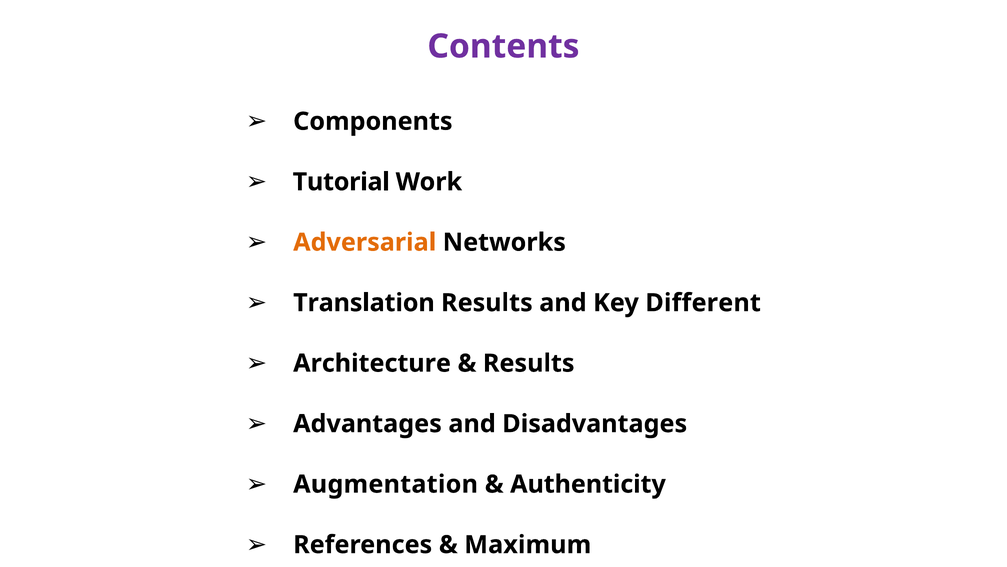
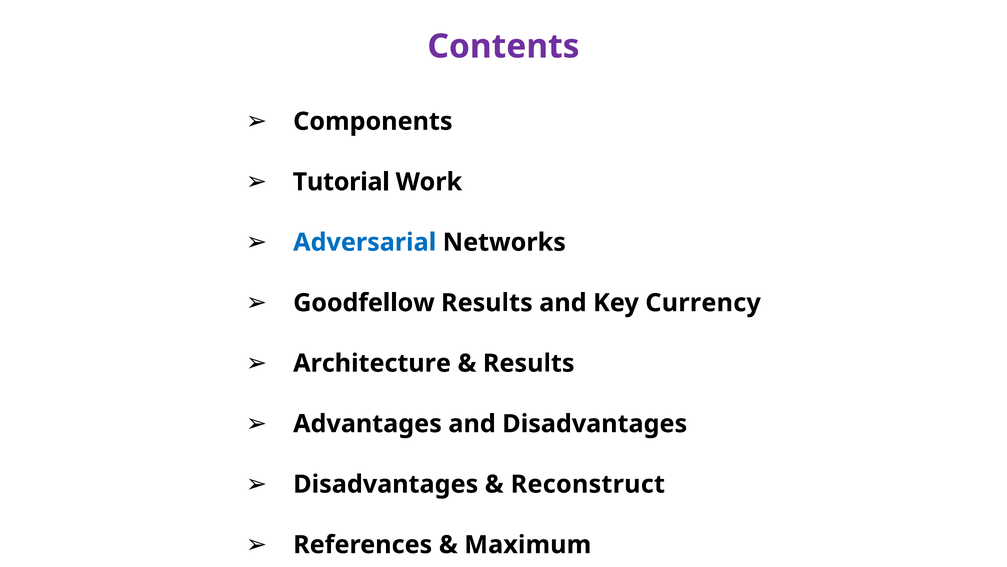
Adversarial colour: orange -> blue (365, 242)
Translation: Translation -> Goodfellow (364, 303)
Different: Different -> Currency (703, 303)
Augmentation: Augmentation -> Disadvantages (386, 484)
Authenticity: Authenticity -> Reconstruct (588, 484)
